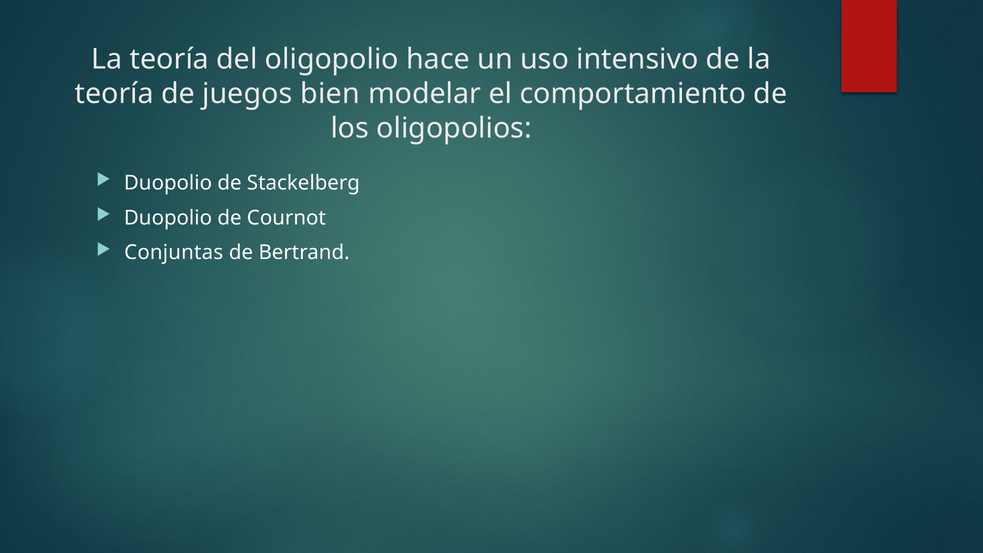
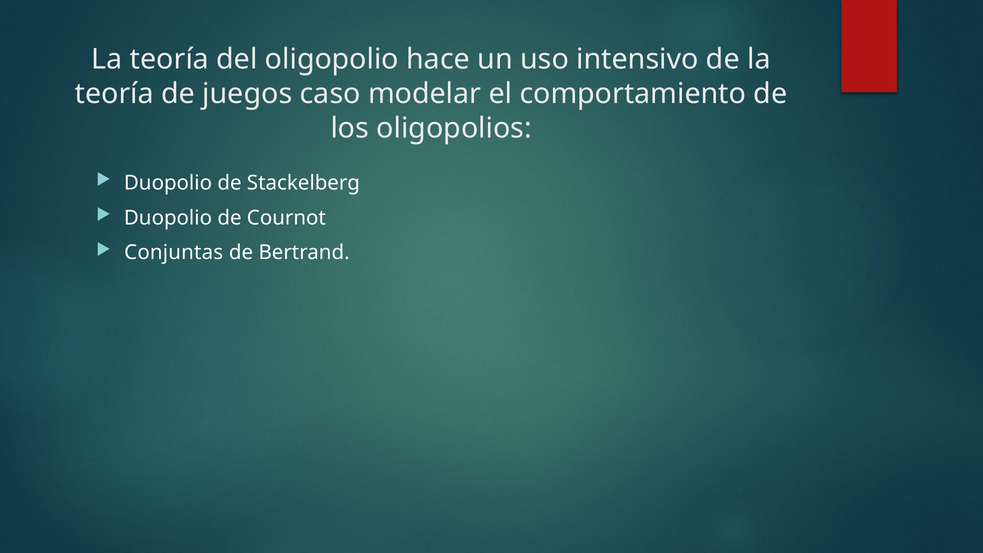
bien: bien -> caso (330, 94)
